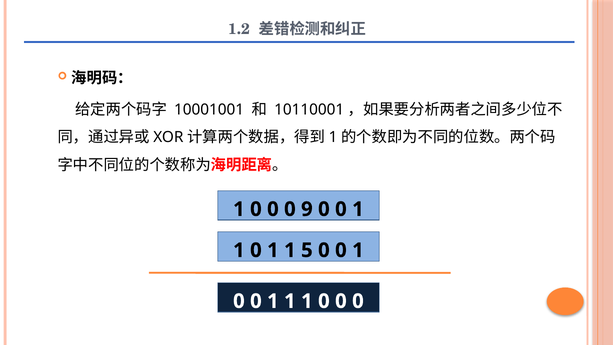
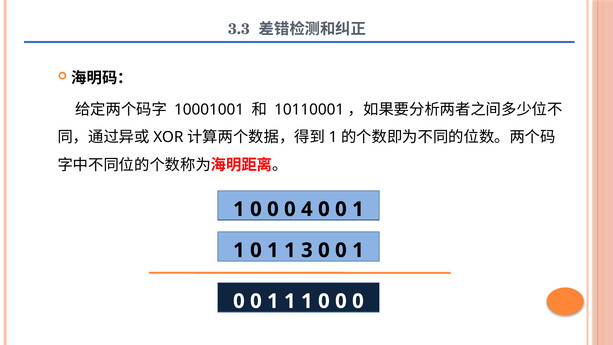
1.2: 1.2 -> 3.3 (239, 29)
9: 9 -> 4 (307, 209)
5: 5 -> 3 (307, 250)
